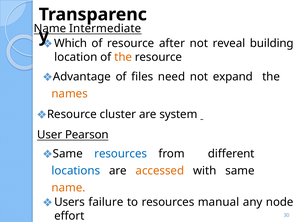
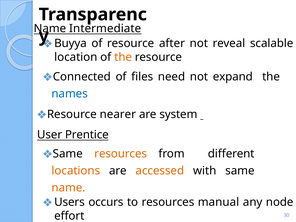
Which: Which -> Buyya (71, 43)
building: building -> scalable (272, 43)
Advantage: Advantage -> Connected (82, 77)
names colour: orange -> blue (70, 94)
cluster: cluster -> nearer (118, 114)
Pearson: Pearson -> Prentice (87, 135)
resources colour: blue -> orange (121, 154)
locations colour: blue -> orange (76, 171)
failure: failure -> occurs (106, 202)
